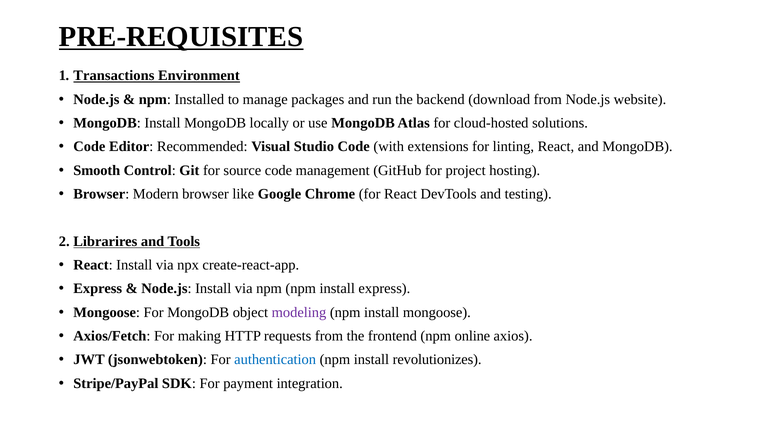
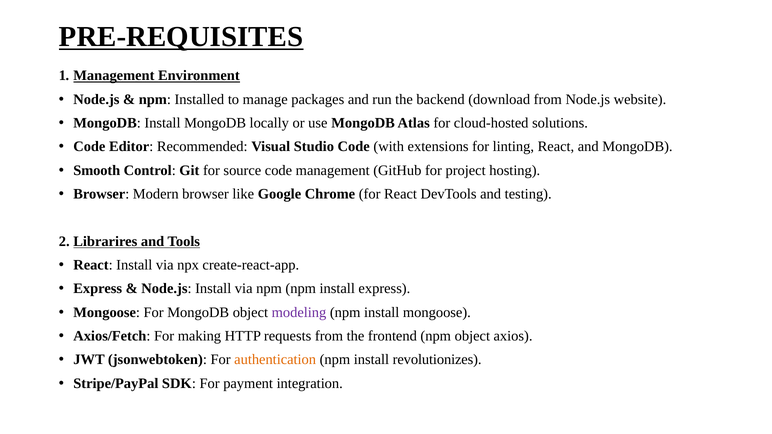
1 Transactions: Transactions -> Management (114, 76)
npm online: online -> object (472, 336)
authentication colour: blue -> orange (275, 360)
